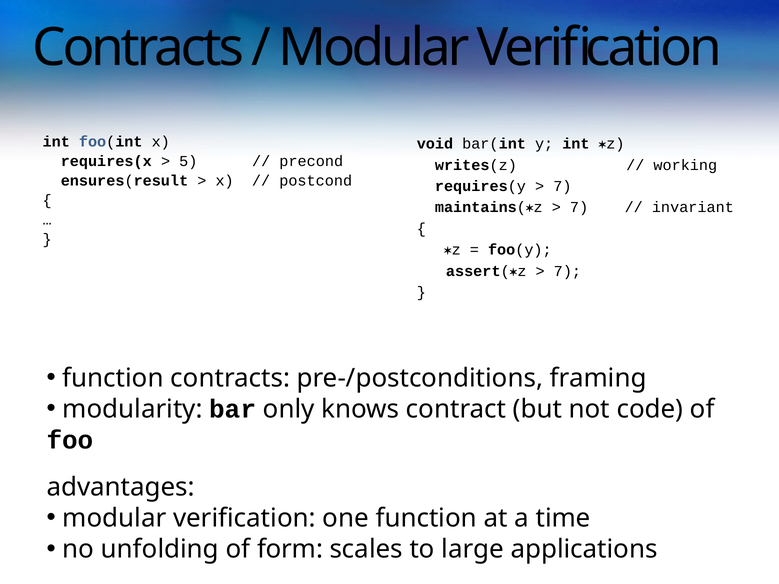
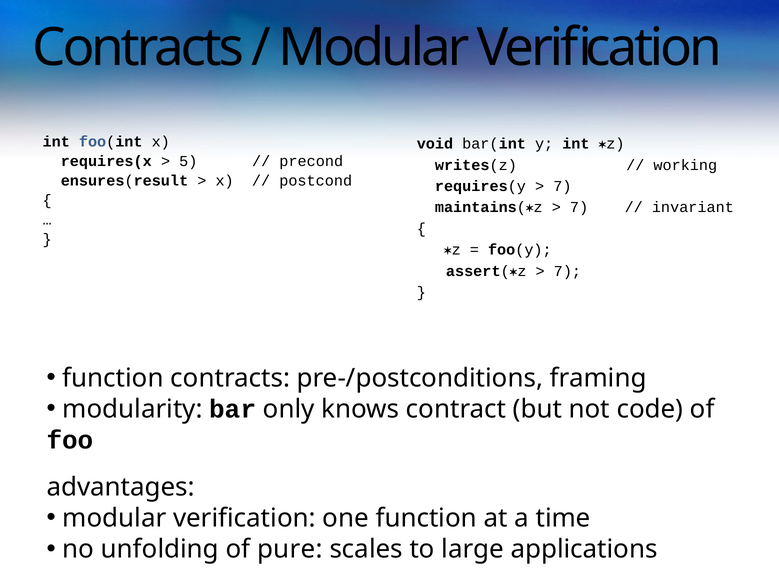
form: form -> pure (290, 550)
